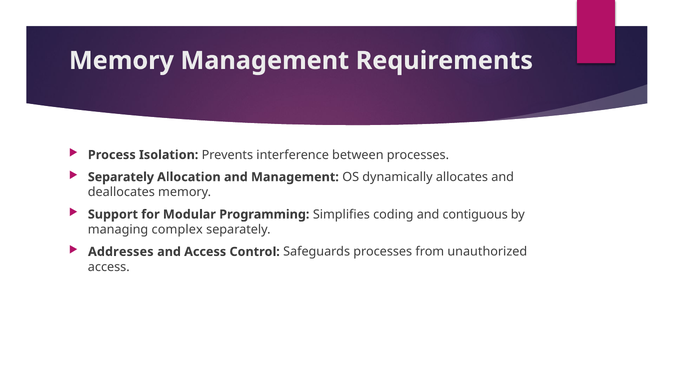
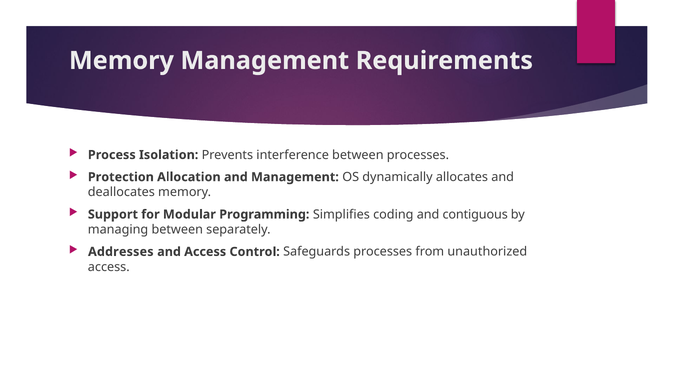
Separately: Separately -> Protection (121, 177)
managing complex: complex -> between (177, 230)
